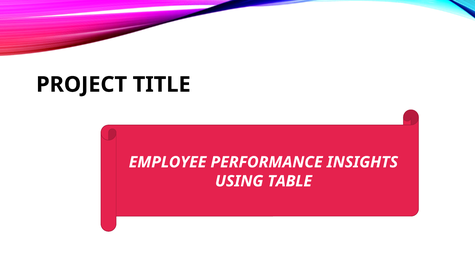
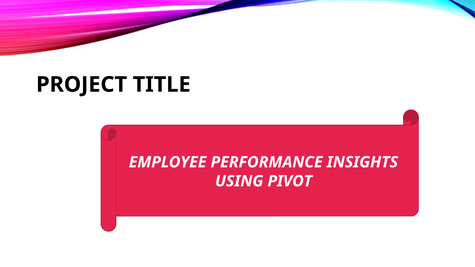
TABLE: TABLE -> PIVOT (290, 181)
